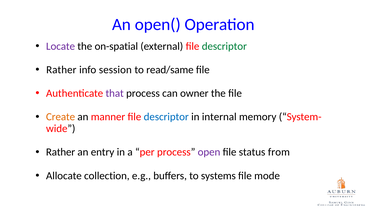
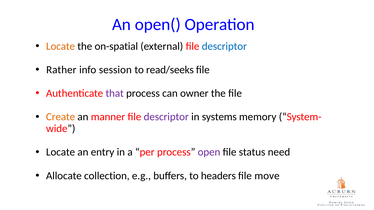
Locate colour: purple -> orange (61, 46)
descriptor colour: green -> blue (224, 46)
read/same: read/same -> read/seeks (170, 70)
descriptor colour: blue -> purple (166, 117)
internal: internal -> systems (219, 117)
Rather: Rather -> Locate (61, 152)
from: from -> need (279, 152)
systems: systems -> headers (218, 176)
mode: mode -> move (267, 176)
